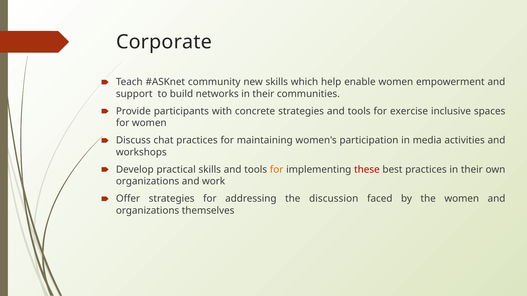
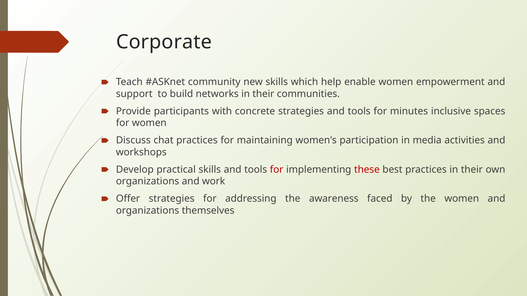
exercise: exercise -> minutes (409, 111)
for colour: orange -> red (277, 170)
discussion: discussion -> awareness (334, 199)
